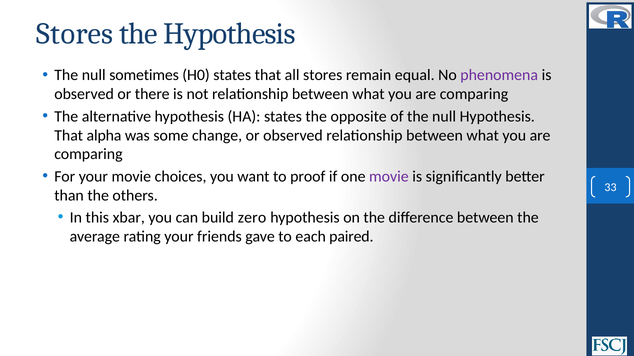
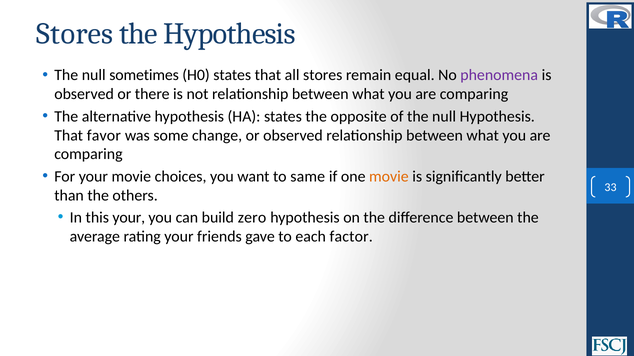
alpha: alpha -> favor (104, 136)
proof: proof -> same (308, 177)
movie colour: purple -> orange (389, 177)
this xbar: xbar -> your (129, 218)
paired: paired -> factor (351, 237)
